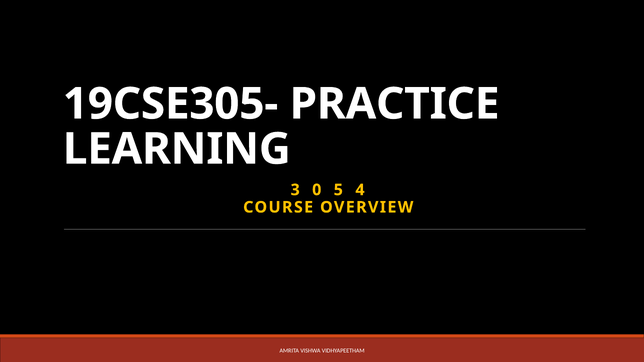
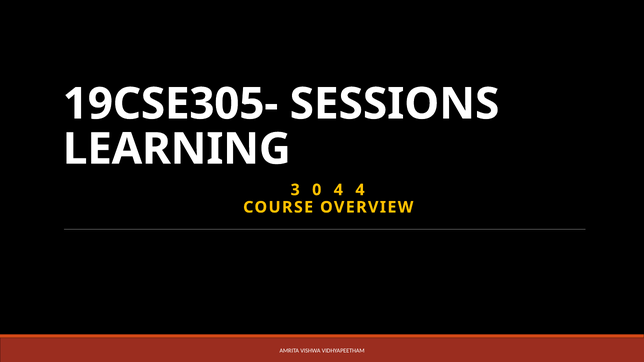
PRACTICE: PRACTICE -> SESSIONS (395, 104)
0 5: 5 -> 4 (338, 190)
